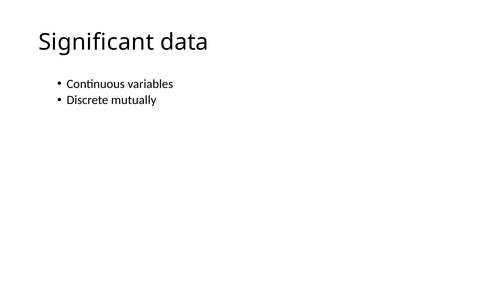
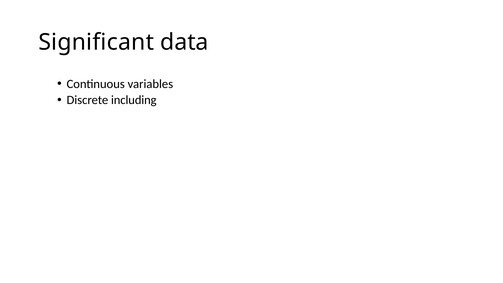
mutually: mutually -> including (134, 100)
